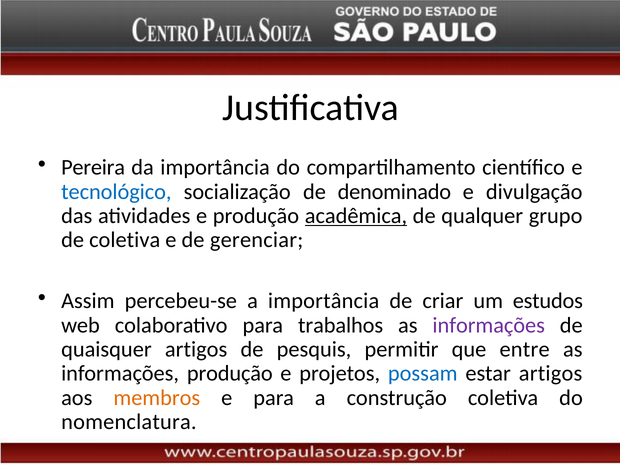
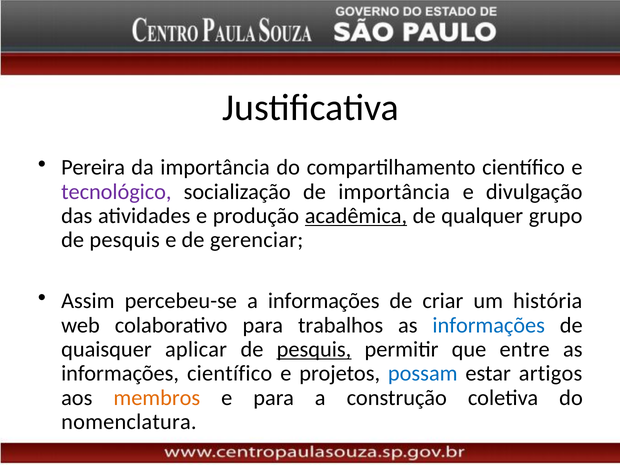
tecnológico colour: blue -> purple (116, 192)
de denominado: denominado -> importância (394, 192)
coletiva: coletiva -> pesquis (125, 240)
a importância: importância -> informações (324, 301)
estudos: estudos -> história (548, 301)
informações colour: purple -> blue (489, 325)
quaisquer artigos: artigos -> aplicar (196, 349)
pesquis underline: none -> present (314, 349)
informações produção: produção -> científico (230, 374)
